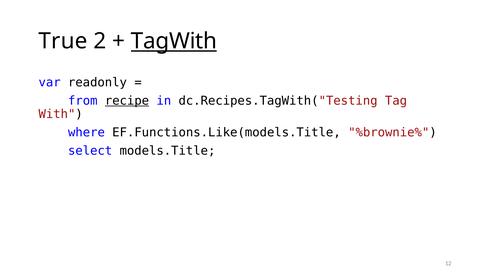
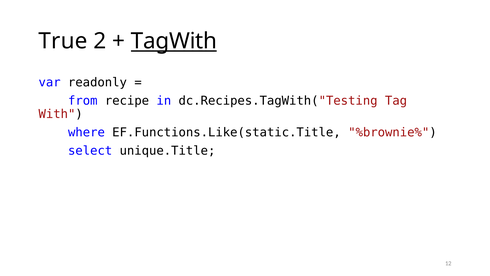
recipe underline: present -> none (127, 101)
EF.Functions.Like(models.Title: EF.Functions.Like(models.Title -> EF.Functions.Like(static.Title (226, 132)
models.Title: models.Title -> unique.Title (167, 151)
